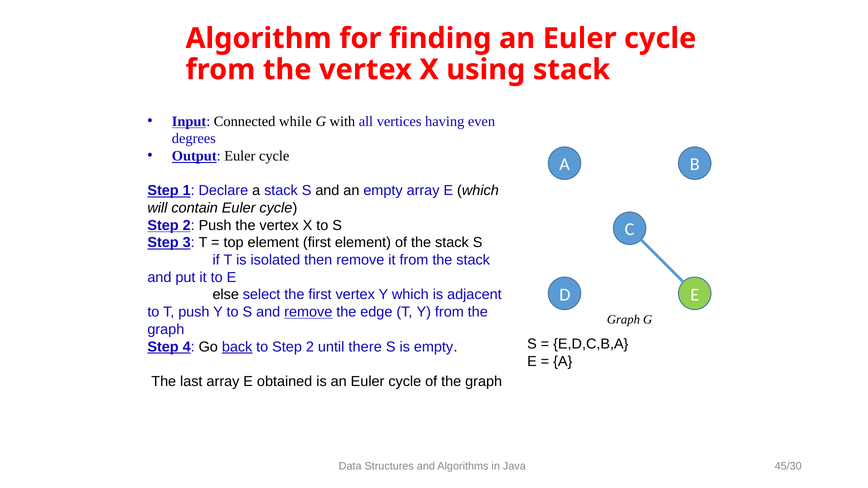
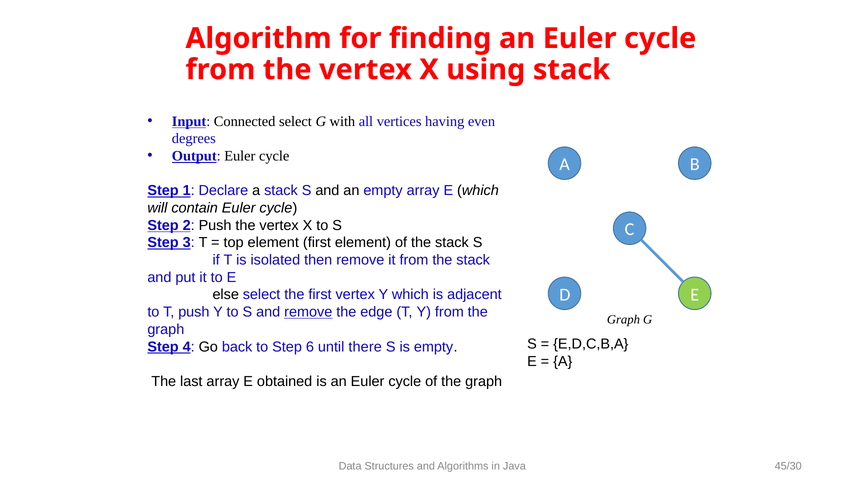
Connected while: while -> select (295, 121)
back underline: present -> none (237, 347)
to Step 2: 2 -> 6 (310, 347)
